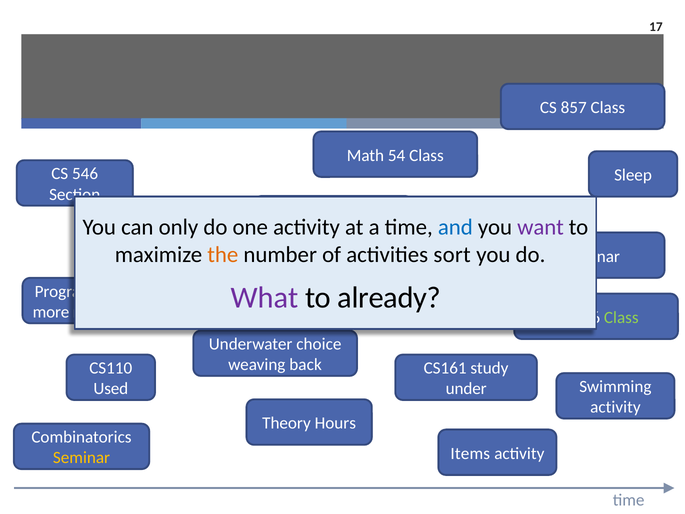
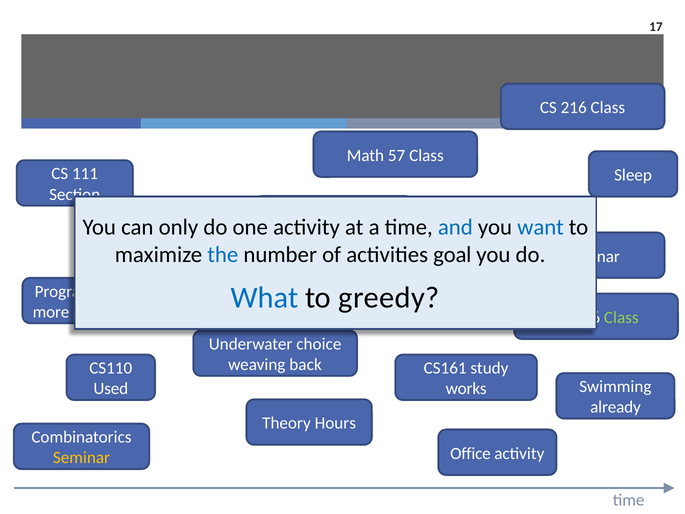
857: 857 -> 216 (574, 108)
54: 54 -> 57 (397, 155)
546: 546 -> 111 (85, 174)
want colour: purple -> blue (541, 227)
the colour: orange -> blue (223, 255)
sort: sort -> goal (452, 255)
What colour: purple -> blue (264, 297)
already: already -> greedy (389, 297)
under: under -> works (466, 389)
activity: activity -> already (616, 407)
Items: Items -> Office (470, 453)
